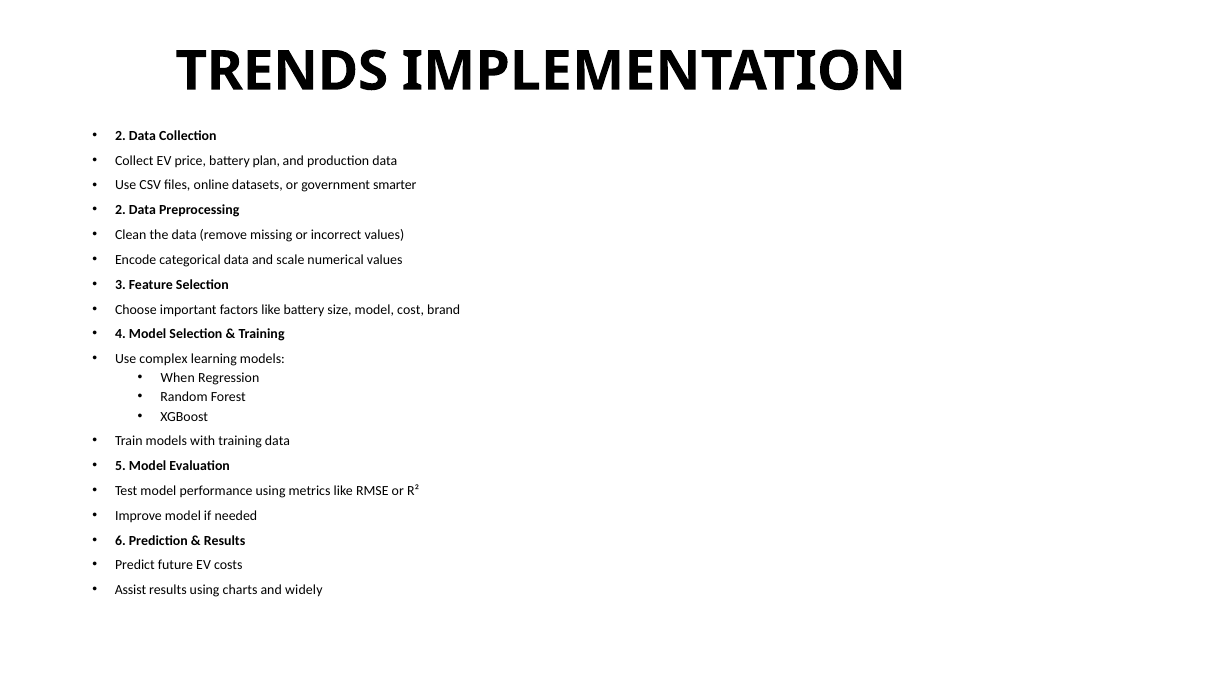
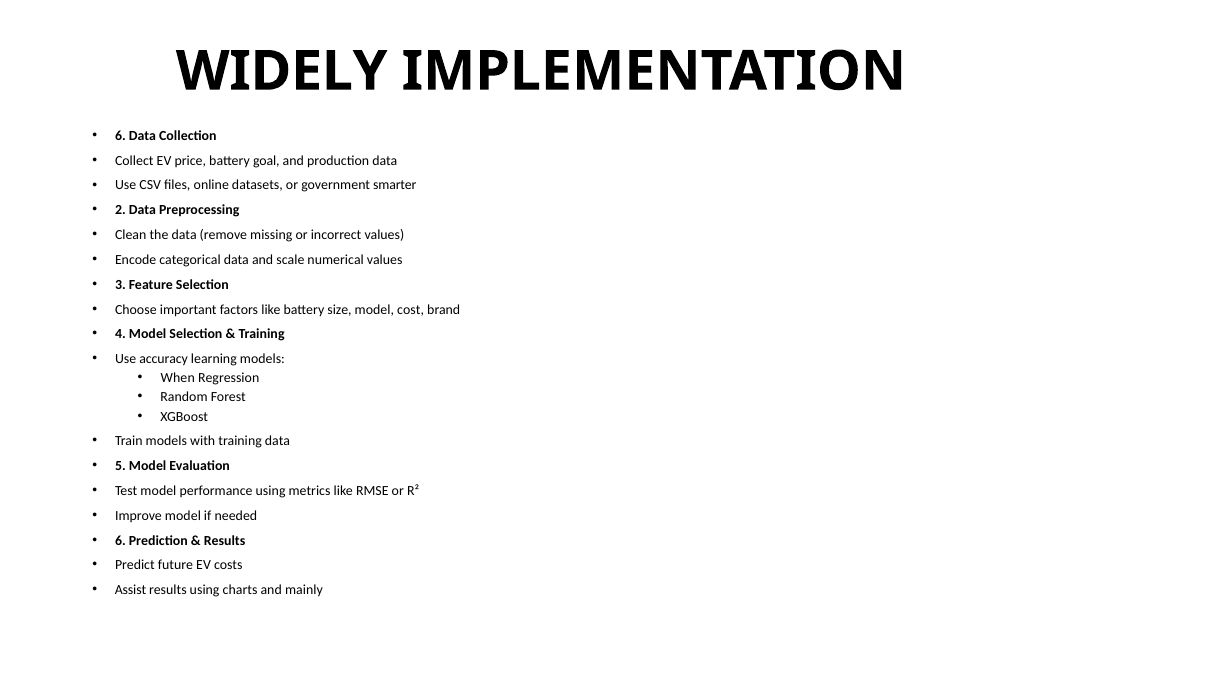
TRENDS: TRENDS -> WIDELY (282, 71)
2: 2 -> 6 (120, 136)
plan: plan -> goal (266, 161)
complex: complex -> accuracy (164, 359)
widely: widely -> mainly (304, 590)
